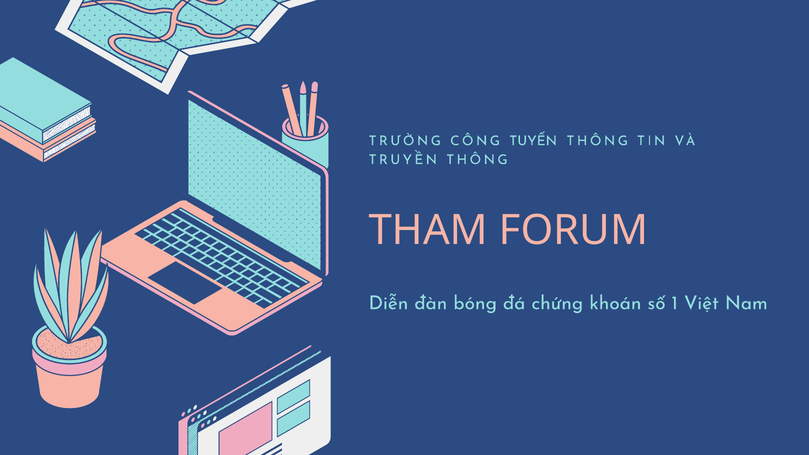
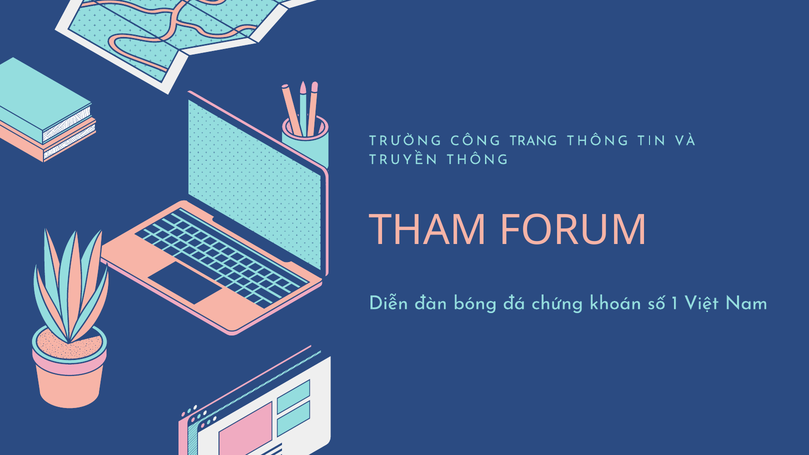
TUYẾN: TUYẾN -> TRANG (533, 141)
